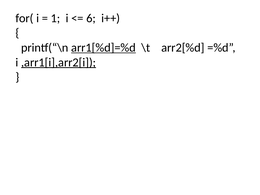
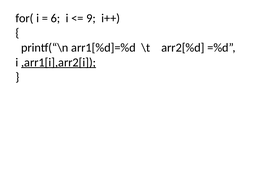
1: 1 -> 6 (55, 18)
6: 6 -> 9 (91, 18)
arr1[%d]=%d underline: present -> none (103, 48)
